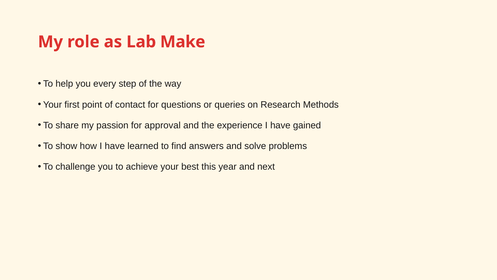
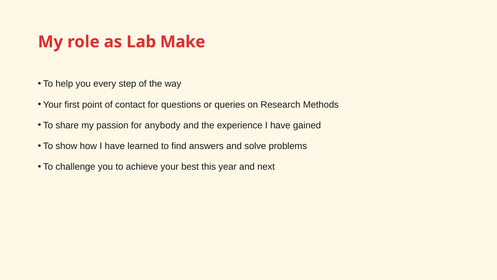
approval: approval -> anybody (163, 125)
